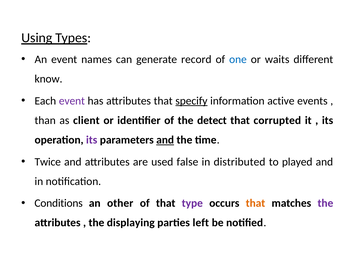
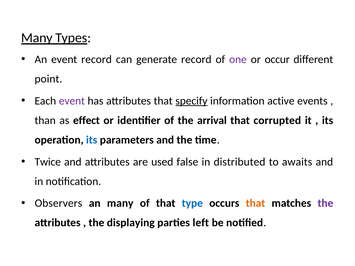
Using: Using -> Many (37, 38)
event names: names -> record (97, 59)
one colour: blue -> purple (238, 59)
waits: waits -> occur (277, 59)
know: know -> point (48, 79)
client: client -> effect (86, 120)
detect: detect -> arrival (212, 120)
its colour: purple -> blue (92, 140)
and underline: present -> none (165, 140)
played: played -> awaits (297, 162)
Conditions: Conditions -> Observers (58, 203)
an other: other -> many (120, 203)
type colour: purple -> blue (192, 203)
